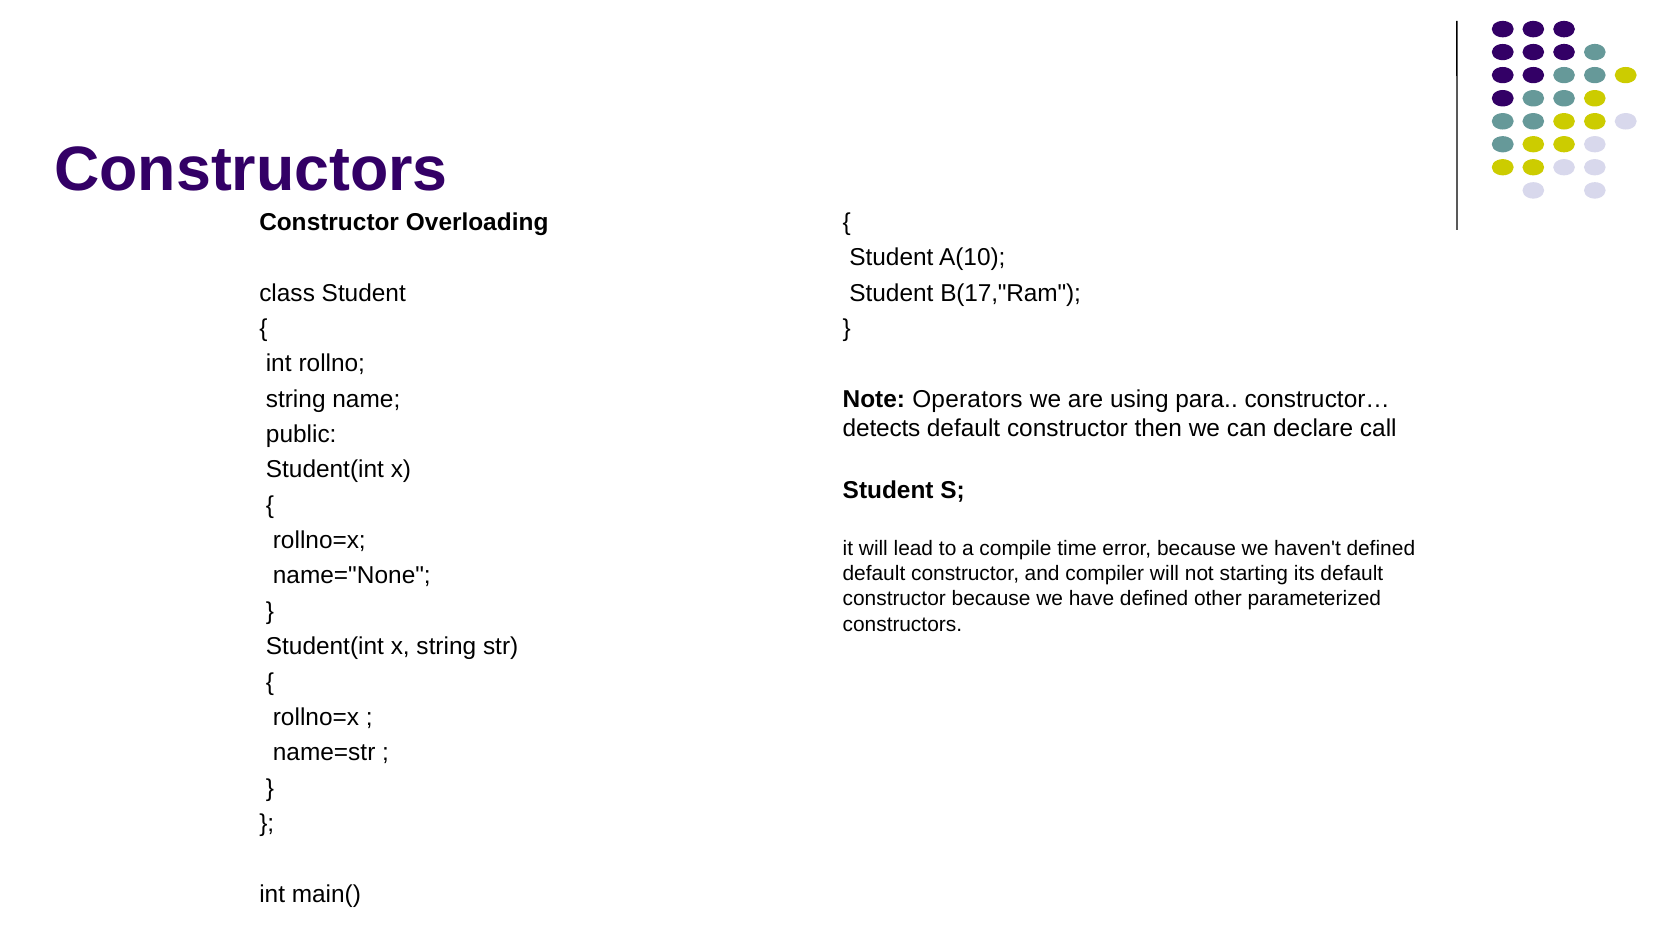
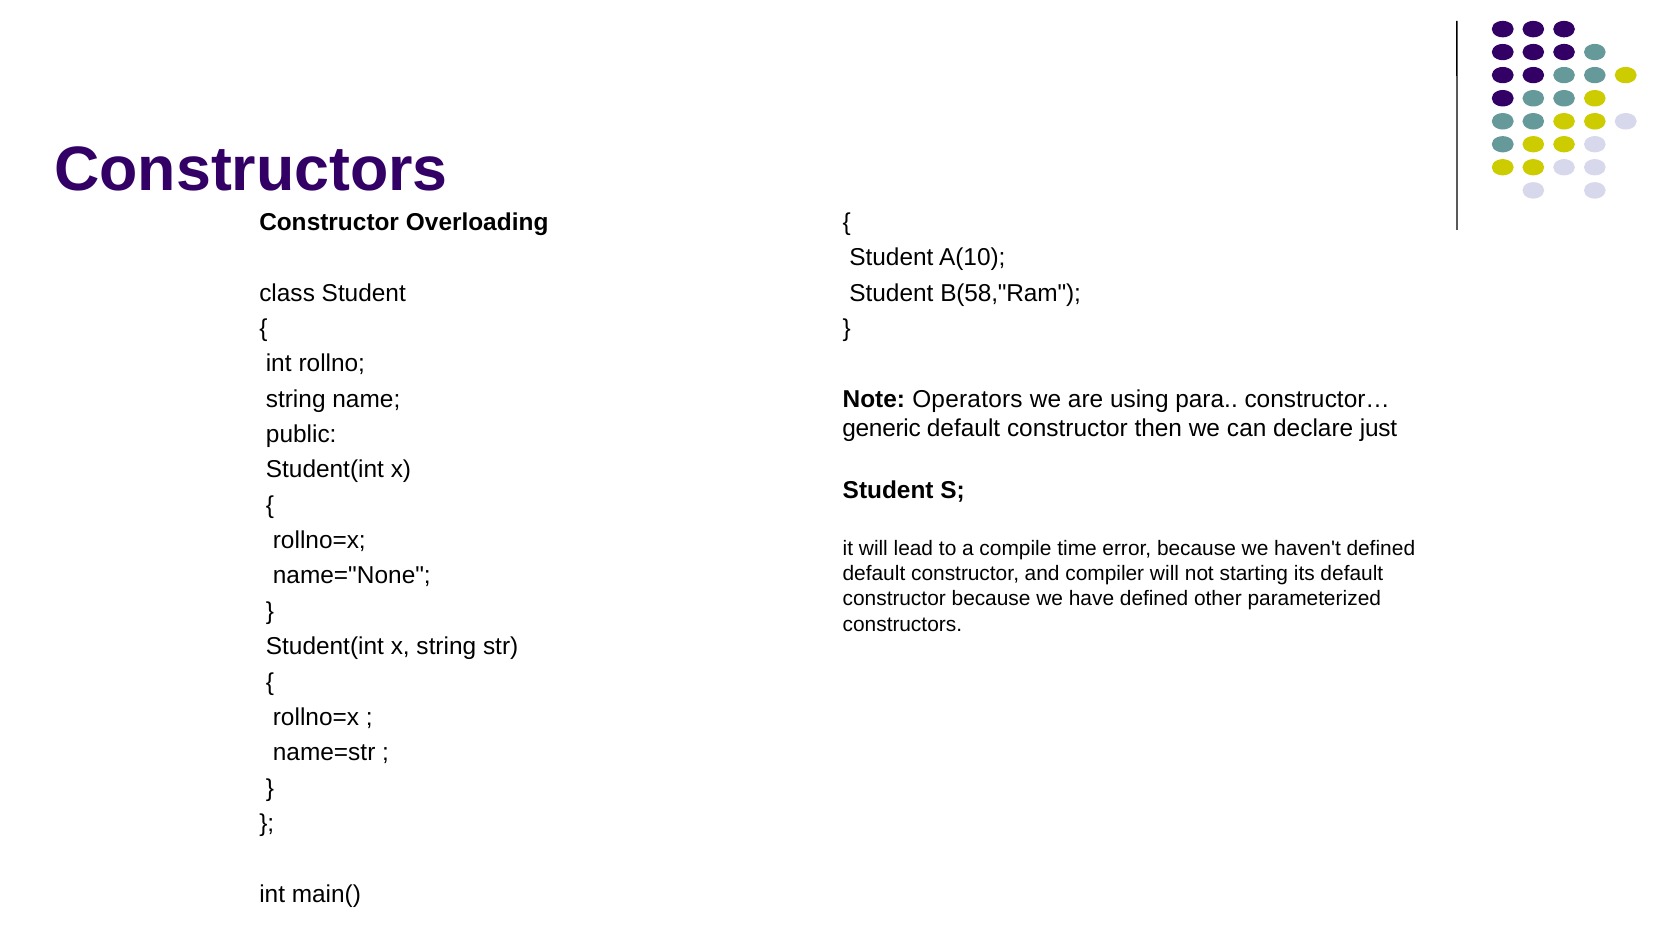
B(17,"Ram: B(17,"Ram -> B(58,"Ram (1011, 293)
detects: detects -> generic (882, 428)
call: call -> just (1378, 428)
